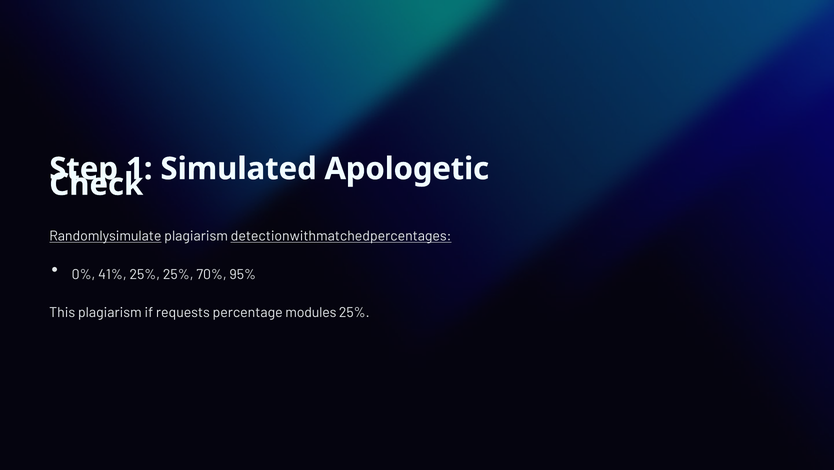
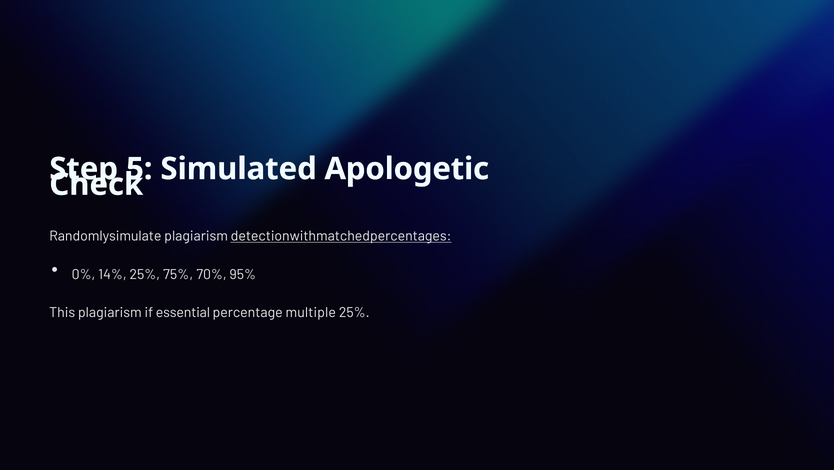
1: 1 -> 5 (139, 169)
Randomlysimulate underline: present -> none (105, 236)
41%: 41% -> 14% (112, 274)
25% 25%: 25% -> 75% (178, 274)
requests: requests -> essential (183, 313)
modules: modules -> multiple (311, 313)
